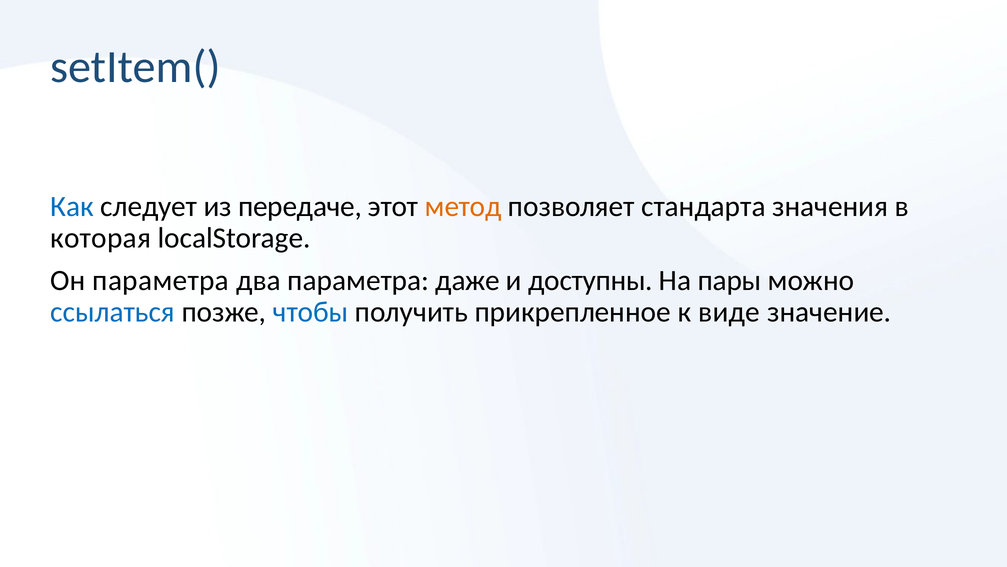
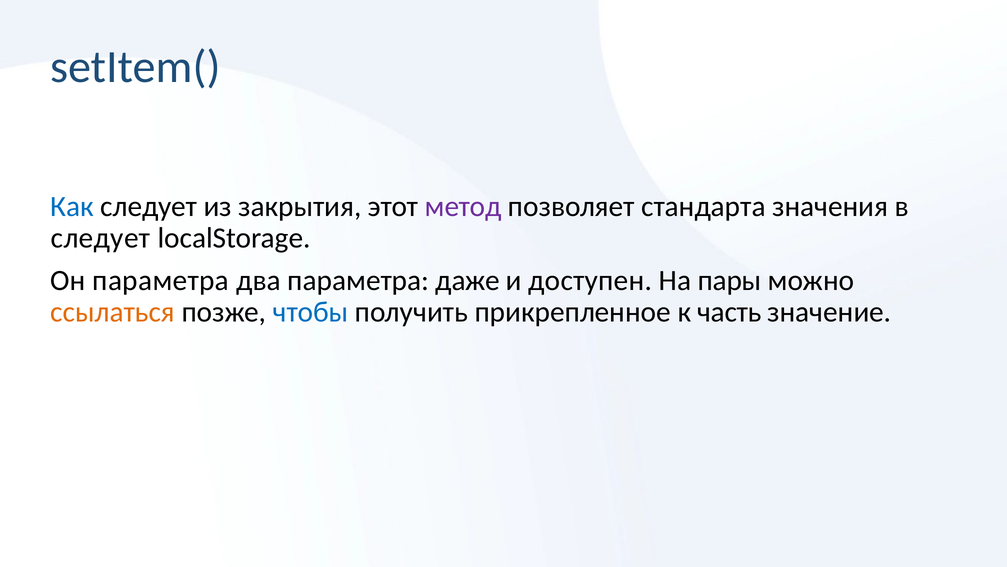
передаче: передаче -> закрытия (300, 206)
метод colour: orange -> purple (463, 206)
которая: которая -> следует (101, 238)
доступны: доступны -> доступен (590, 280)
ссылаться colour: blue -> orange (113, 312)
виде: виде -> часть (729, 312)
